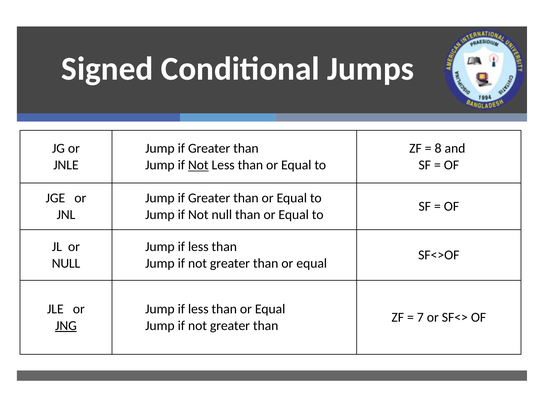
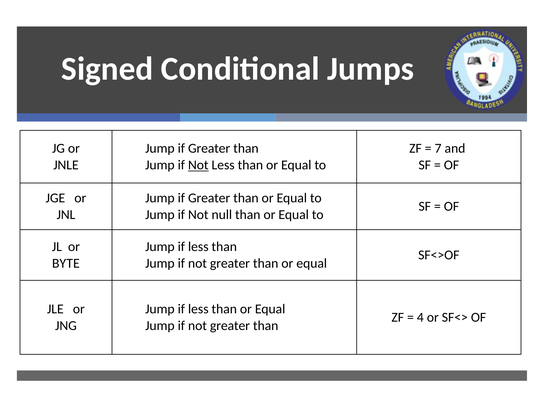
8: 8 -> 7 (438, 148)
NULL: NULL -> BYTE (66, 263)
7: 7 -> 4 (420, 317)
JNG underline: present -> none (66, 326)
